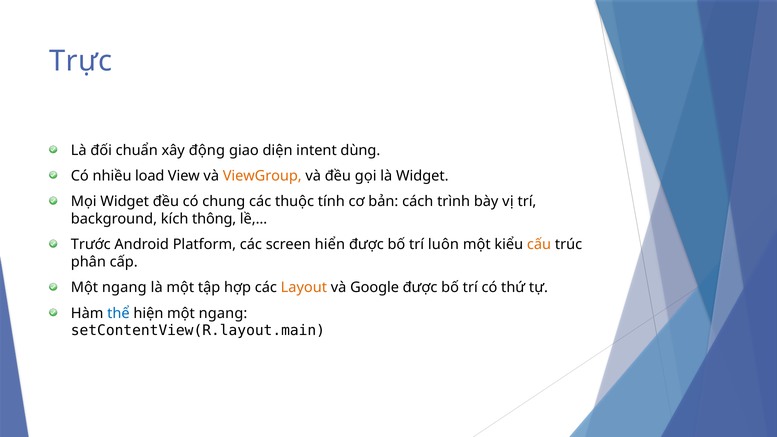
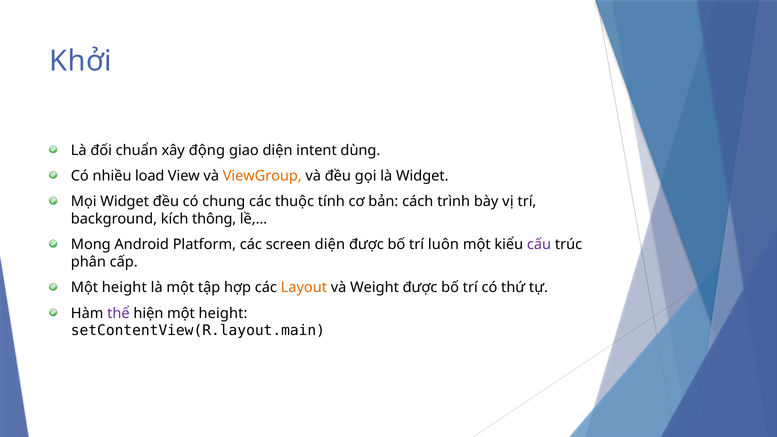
Trực: Trực -> Khởi (81, 61)
Trước: Trước -> Mong (91, 245)
screen hiển: hiển -> diện (330, 245)
cấu colour: orange -> purple (539, 245)
ngang: ngang -> height (124, 288)
Google: Google -> Weight (375, 288)
thể colour: blue -> purple (118, 313)
hiện một ngang: ngang -> height (223, 313)
